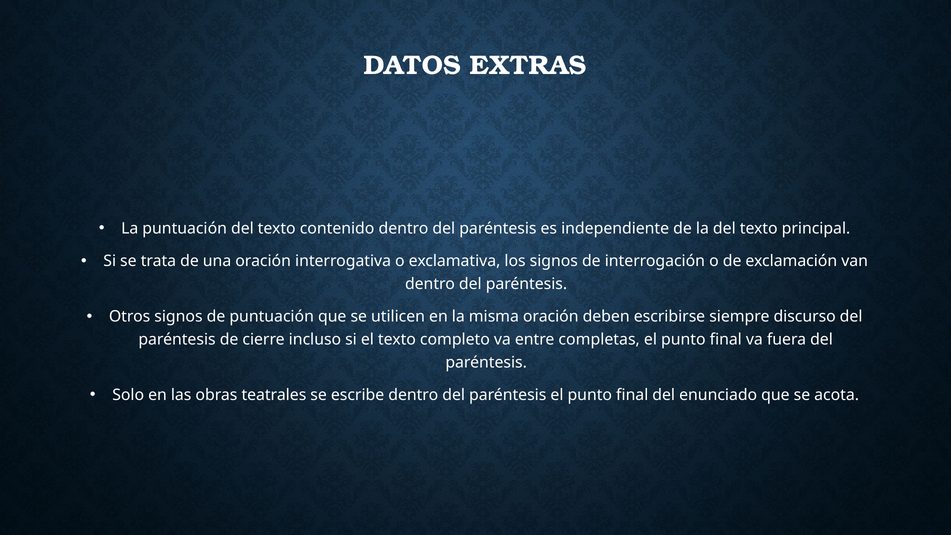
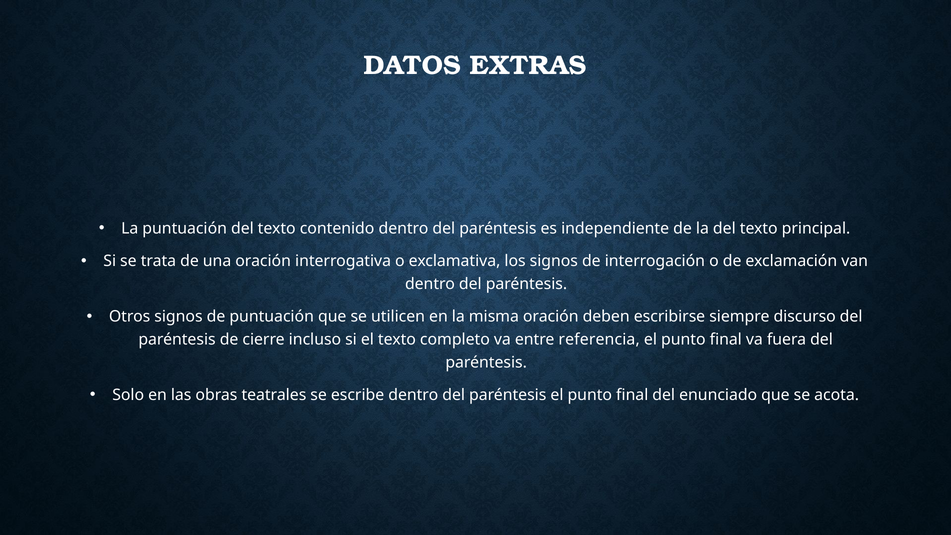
completas: completas -> referencia (599, 339)
